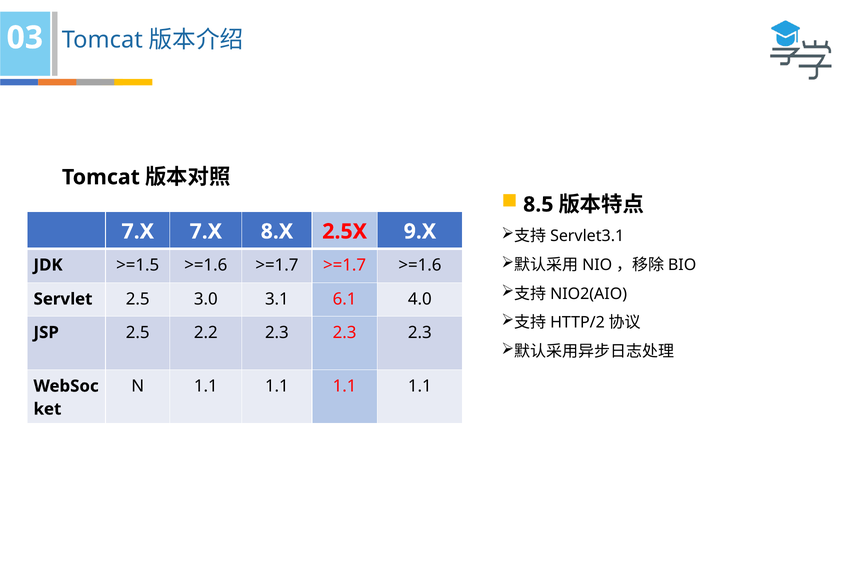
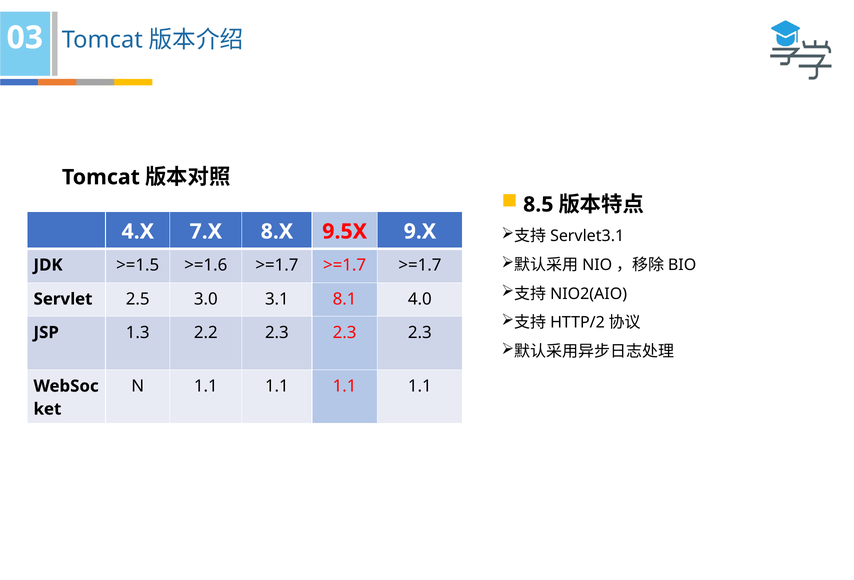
7.X: 7.X -> 4.X (138, 231)
2.5X: 2.5X -> 9.5X (345, 231)
>=1.7 >=1.7 >=1.6: >=1.6 -> >=1.7 (420, 265)
6.1: 6.1 -> 8.1 (345, 299)
JSP 2.5: 2.5 -> 1.3 (138, 332)
